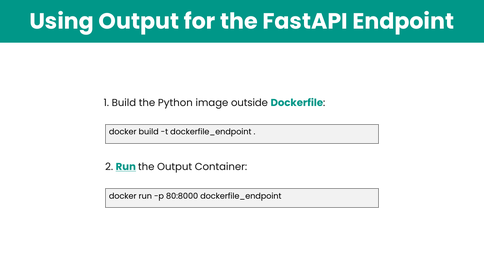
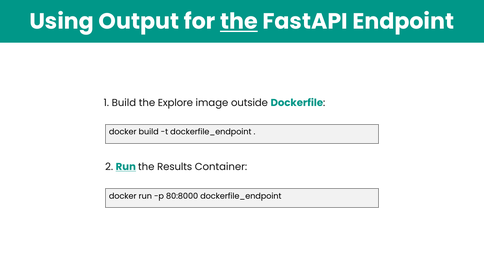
the underline: none -> present (239, 22)
Python: Python -> Explore (175, 103)
the Output: Output -> Results (175, 167)
